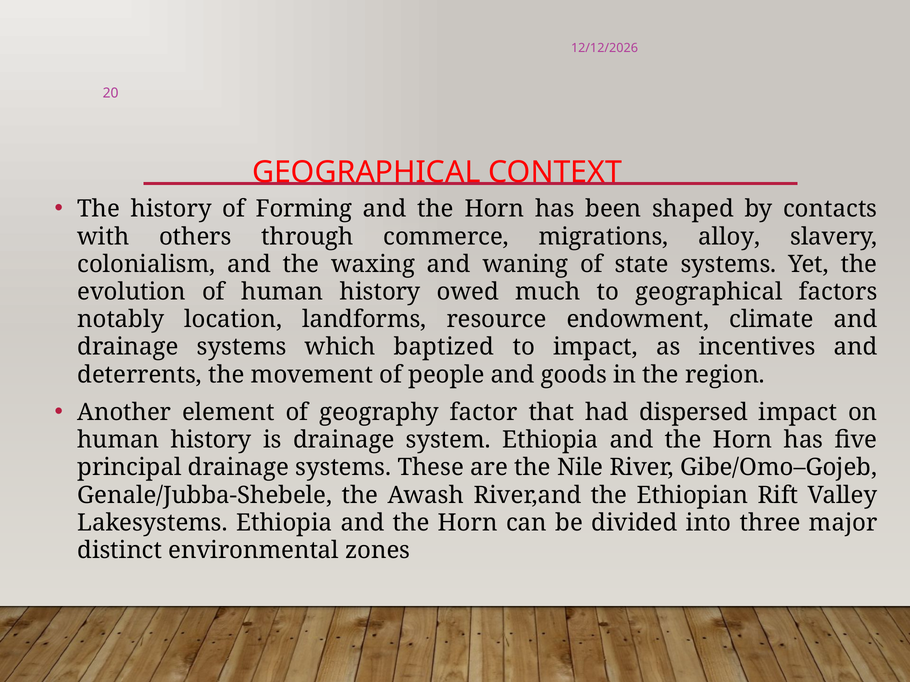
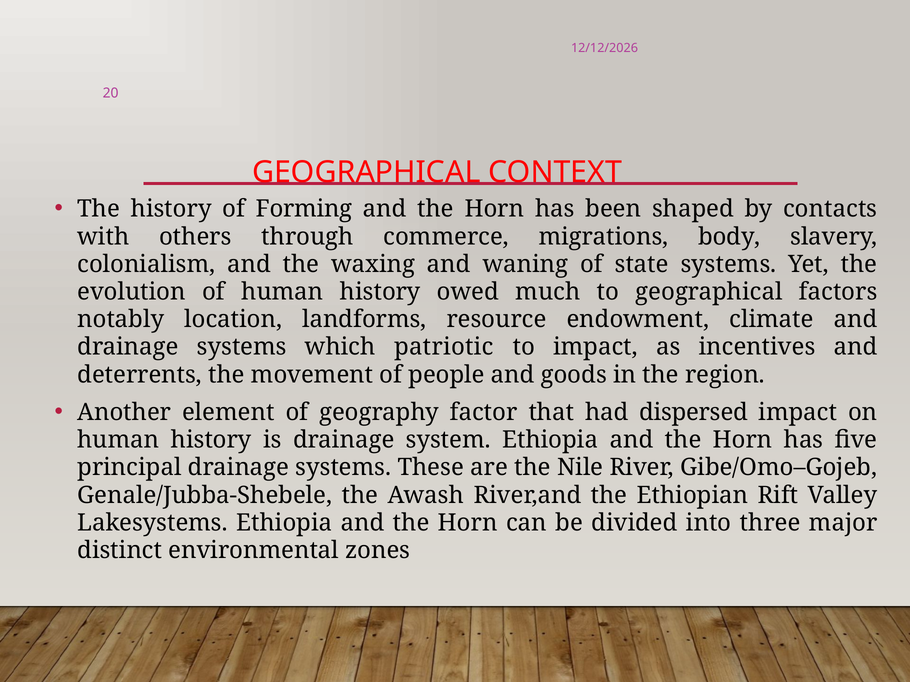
alloy: alloy -> body (729, 237)
baptized: baptized -> patriotic (444, 347)
